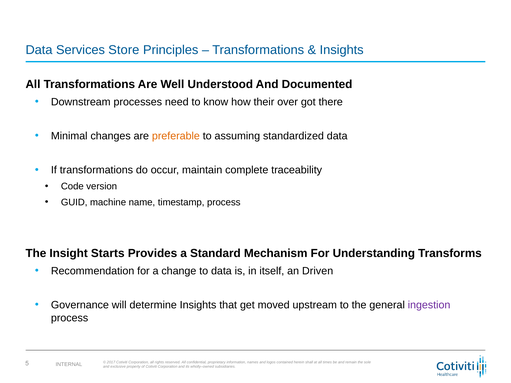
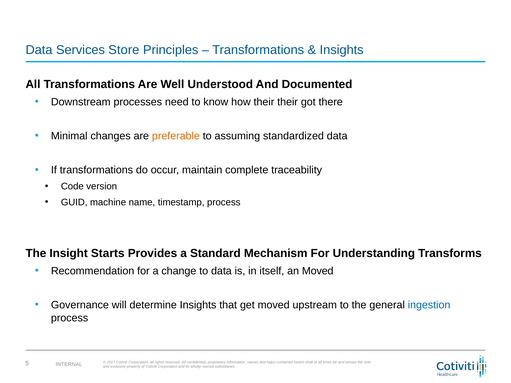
their over: over -> their (288, 102)
an Driven: Driven -> Moved (318, 271)
ingestion colour: purple -> blue (429, 305)
